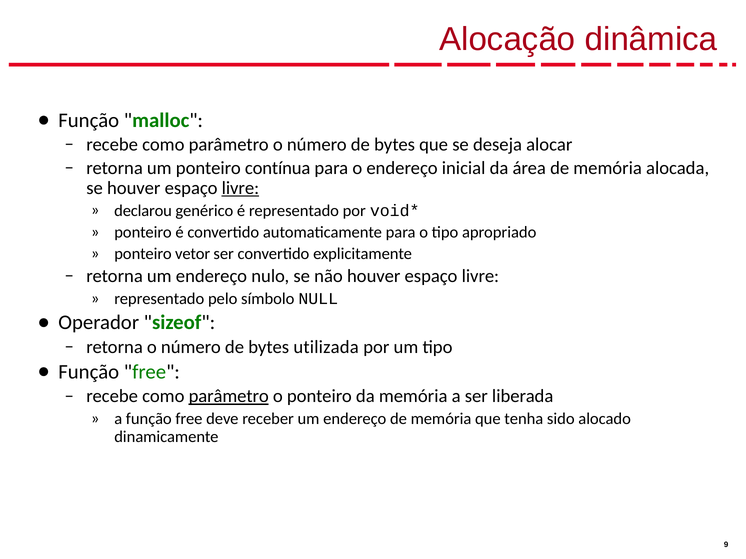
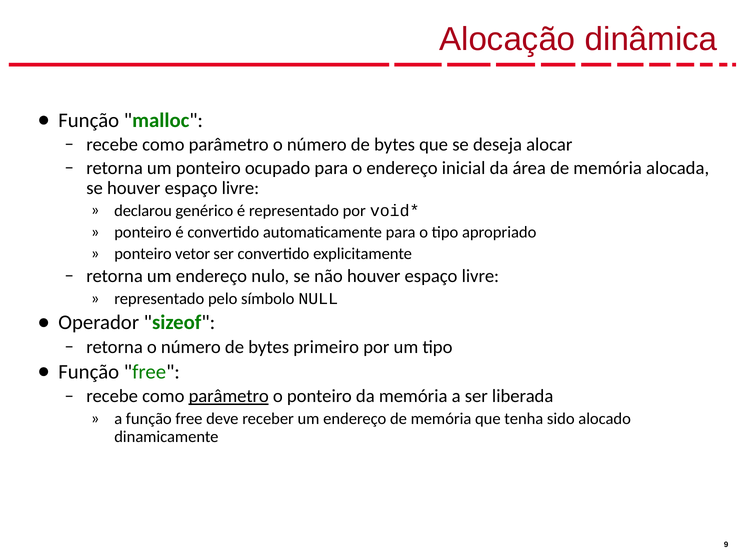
contínua: contínua -> ocupado (278, 168)
livre underline: present -> none (240, 188)
utilizada: utilizada -> primeiro (326, 347)
